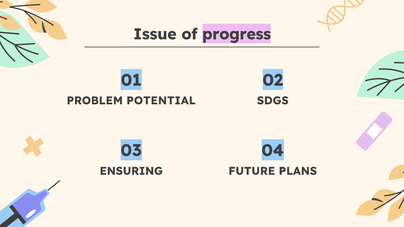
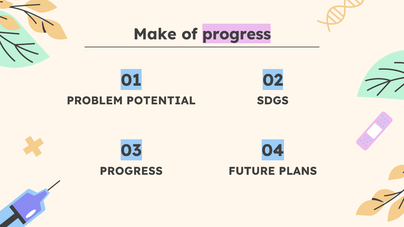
Issue: Issue -> Make (155, 34)
ENSURING: ENSURING -> PROGRESS (131, 171)
